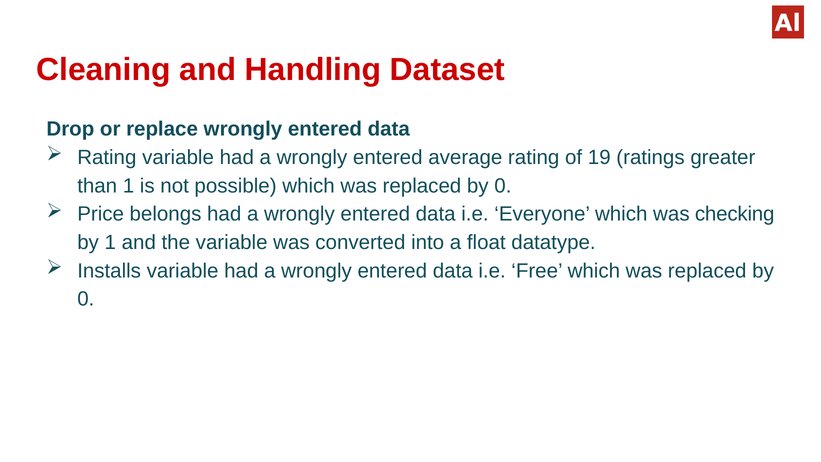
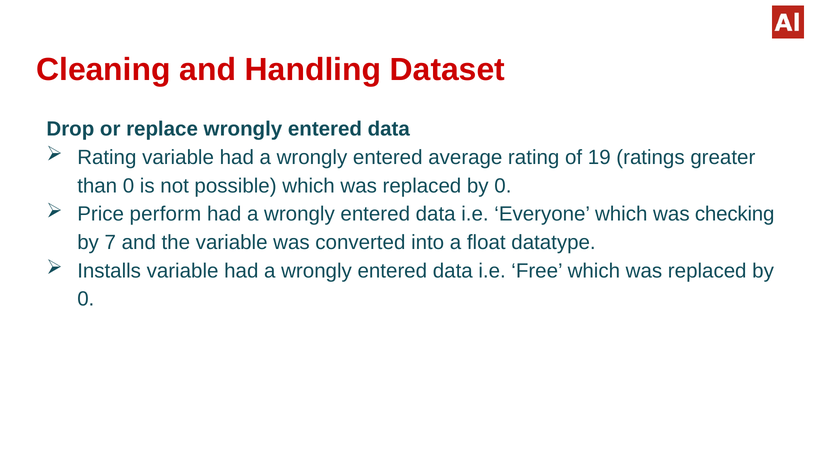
than 1: 1 -> 0 (128, 186)
belongs: belongs -> perform (165, 214)
by 1: 1 -> 7 (110, 242)
